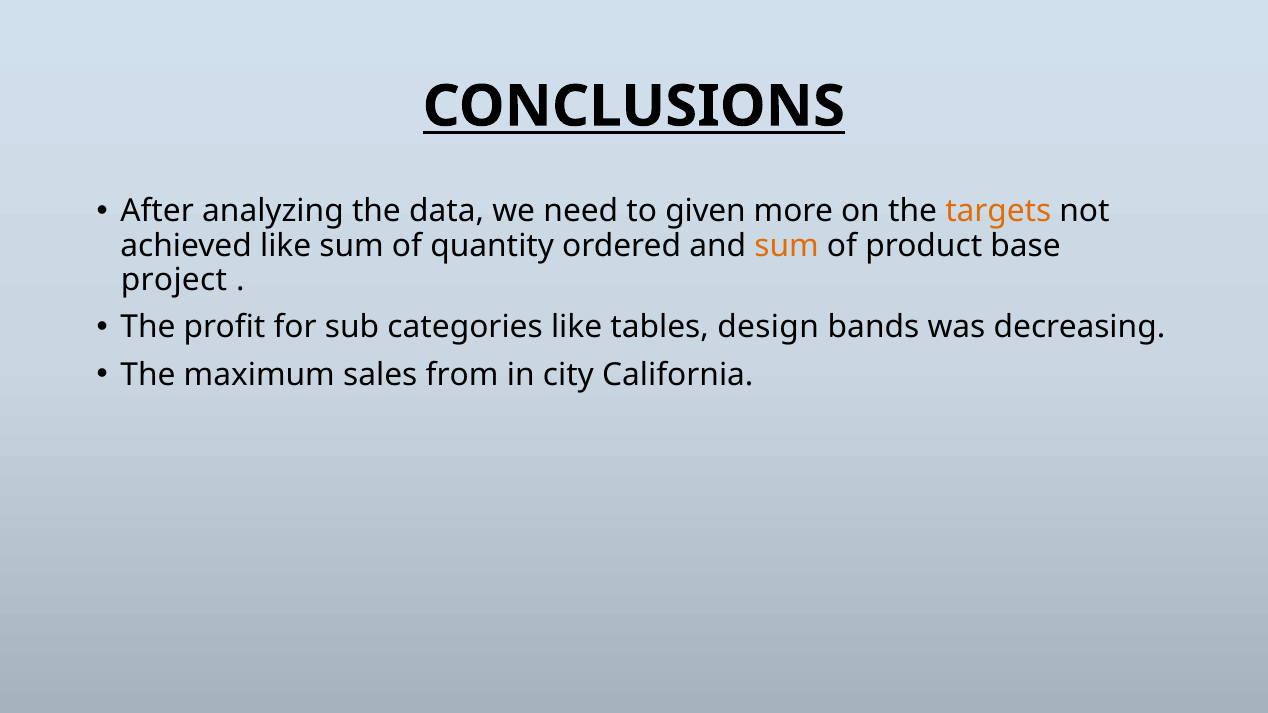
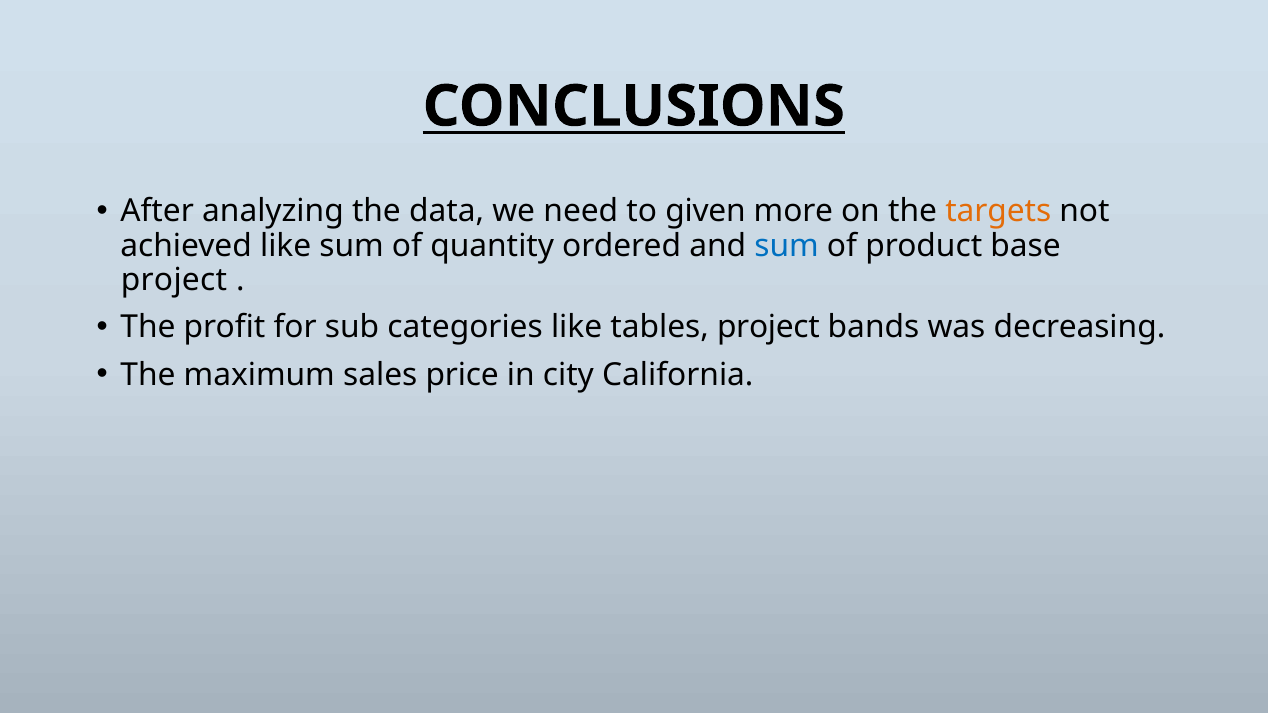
sum colour: orange -> blue (787, 246)
tables design: design -> project (768, 327)
from: from -> price (462, 375)
